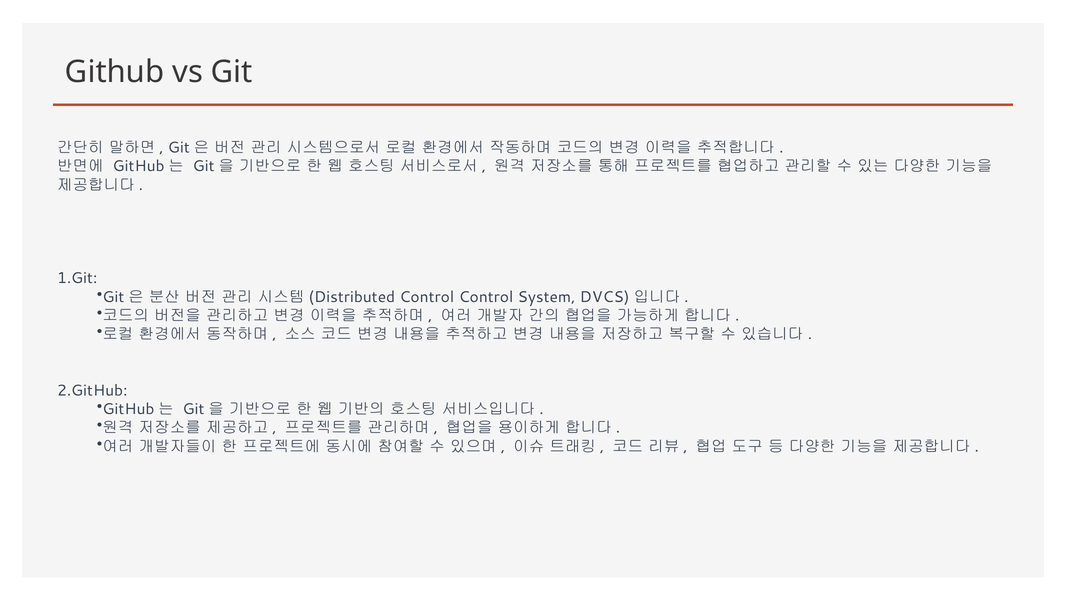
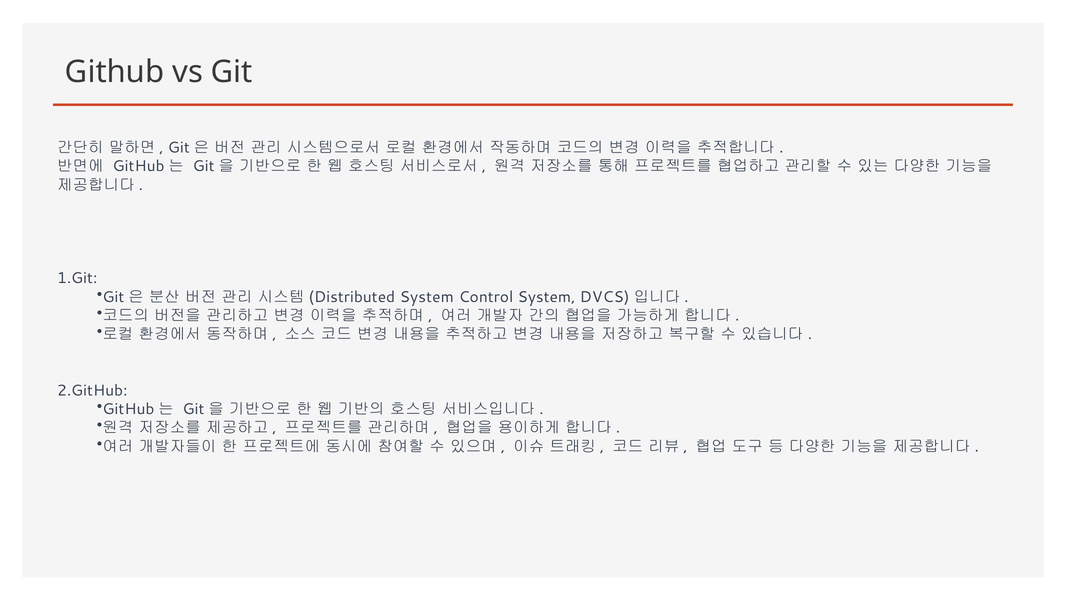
Control: Control -> System (427, 297)
